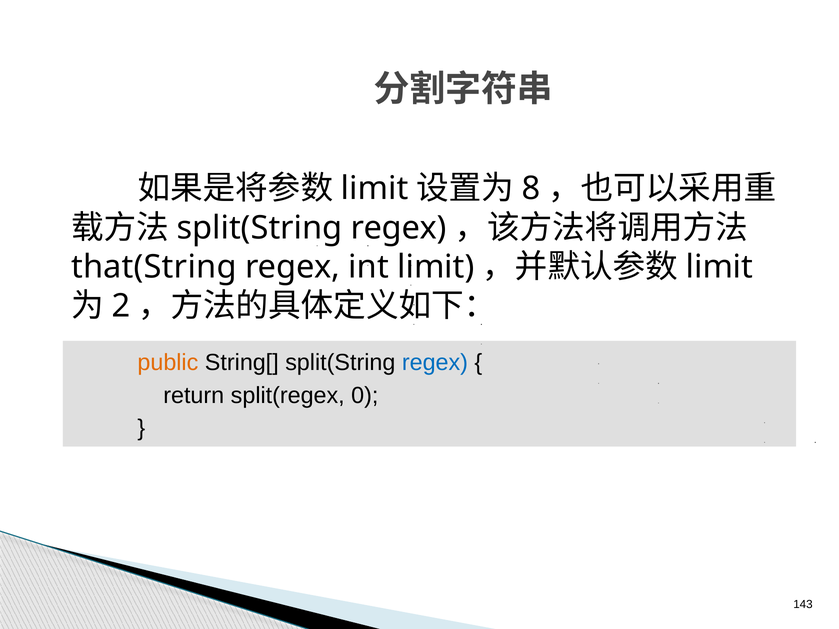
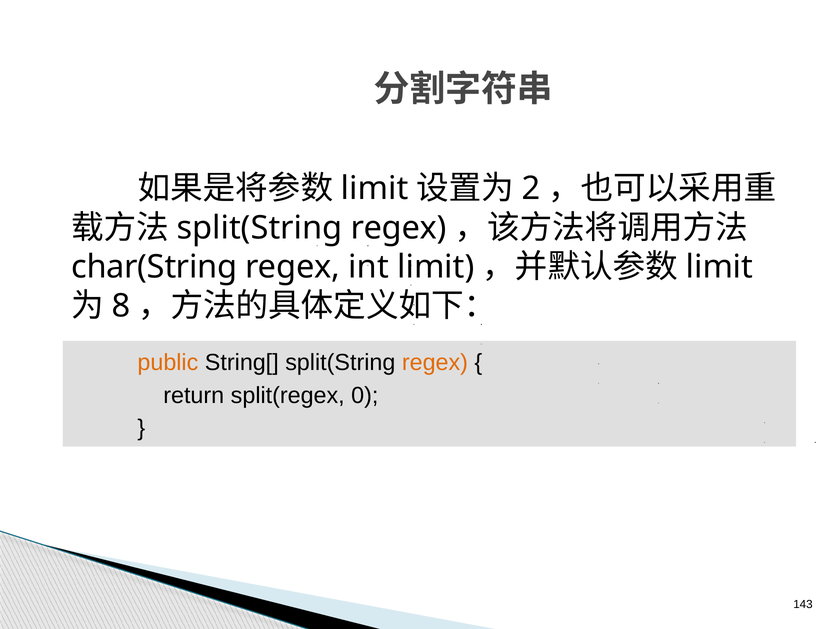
8: 8 -> 2 (531, 189)
that(String: that(String -> char(String (154, 267)
2: 2 -> 8 (121, 306)
regex colour: blue -> orange (435, 363)
